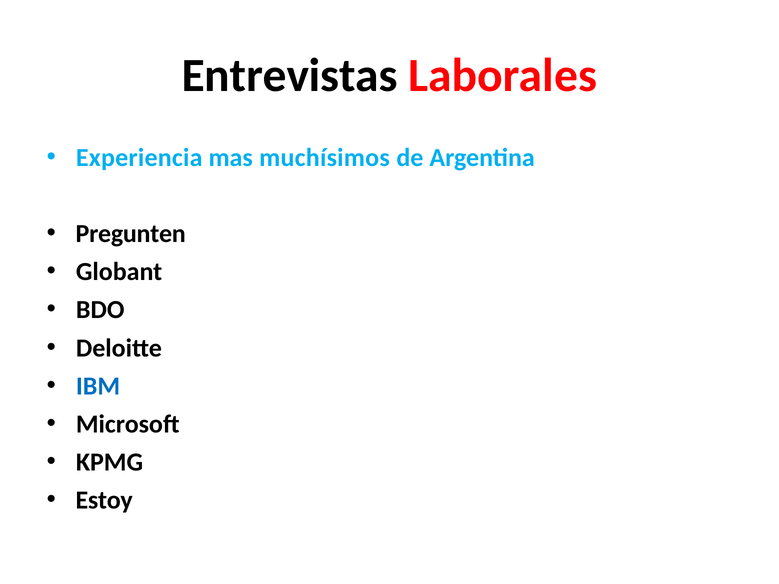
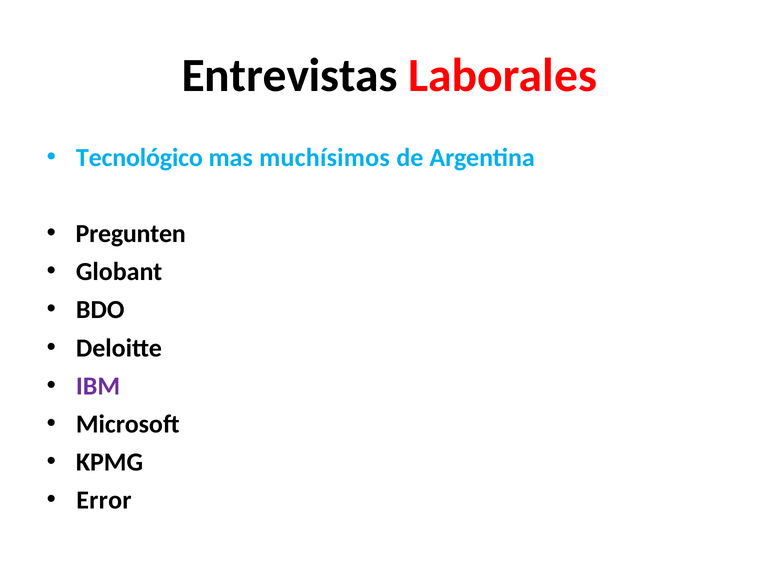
Experiencia: Experiencia -> Tecnológico (139, 158)
IBM colour: blue -> purple (98, 386)
Estoy: Estoy -> Error (104, 500)
